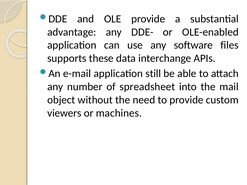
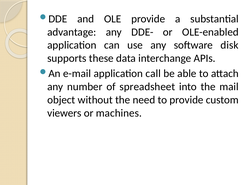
files: files -> disk (229, 45)
still: still -> call (153, 74)
